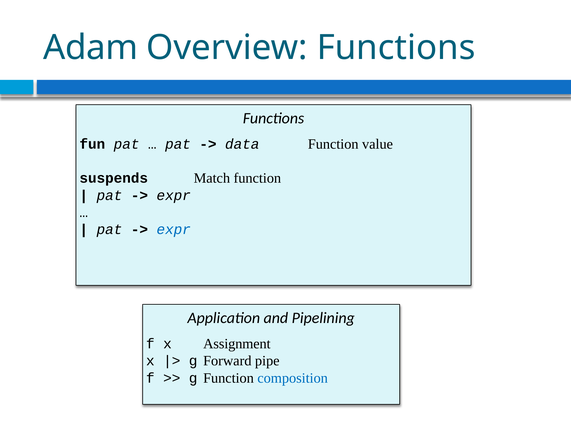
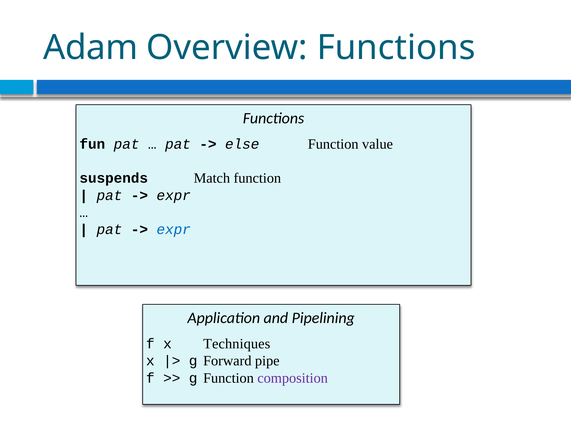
data: data -> else (242, 144)
Assignment: Assignment -> Techniques (237, 344)
composition colour: blue -> purple (293, 378)
